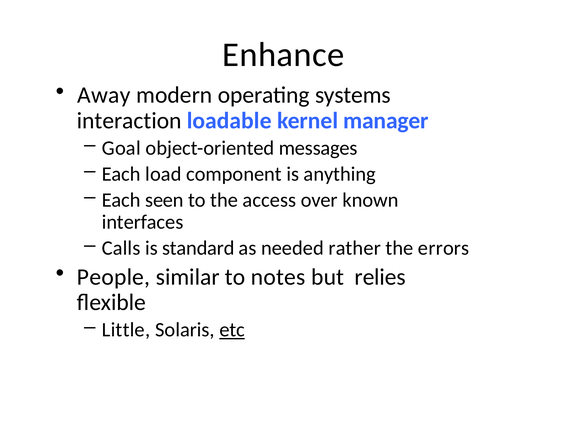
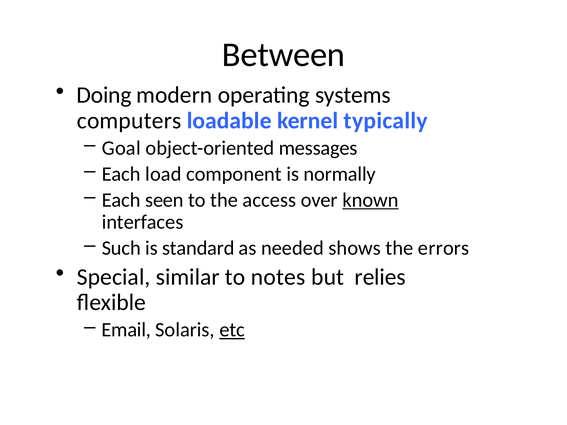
Enhance: Enhance -> Between (284, 55)
Away: Away -> Doing (104, 95)
interaction: interaction -> computers (129, 121)
manager: manager -> typically (386, 121)
anything: anything -> normally (340, 174)
known underline: none -> present (370, 200)
Calls: Calls -> Such (121, 248)
rather: rather -> shows (355, 248)
People: People -> Special (114, 277)
Little: Little -> Email (126, 330)
